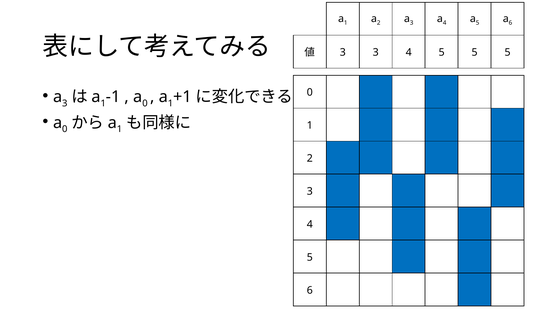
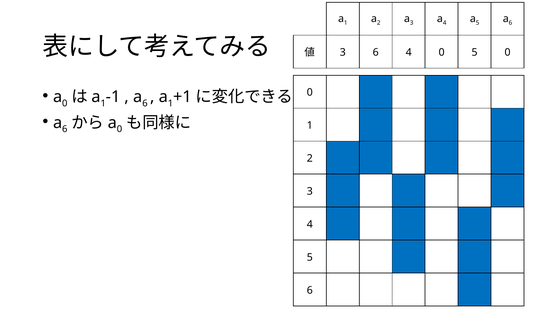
3 3: 3 -> 6 (376, 52)
5: 5 -> 0 (442, 52)
5: 5 -> 0 (508, 52)
3: 3 -> 0 (65, 103)
0: 0 -> 6 (145, 103)
0: 0 -> 6 (65, 129)
1: 1 -> 0 (120, 129)
